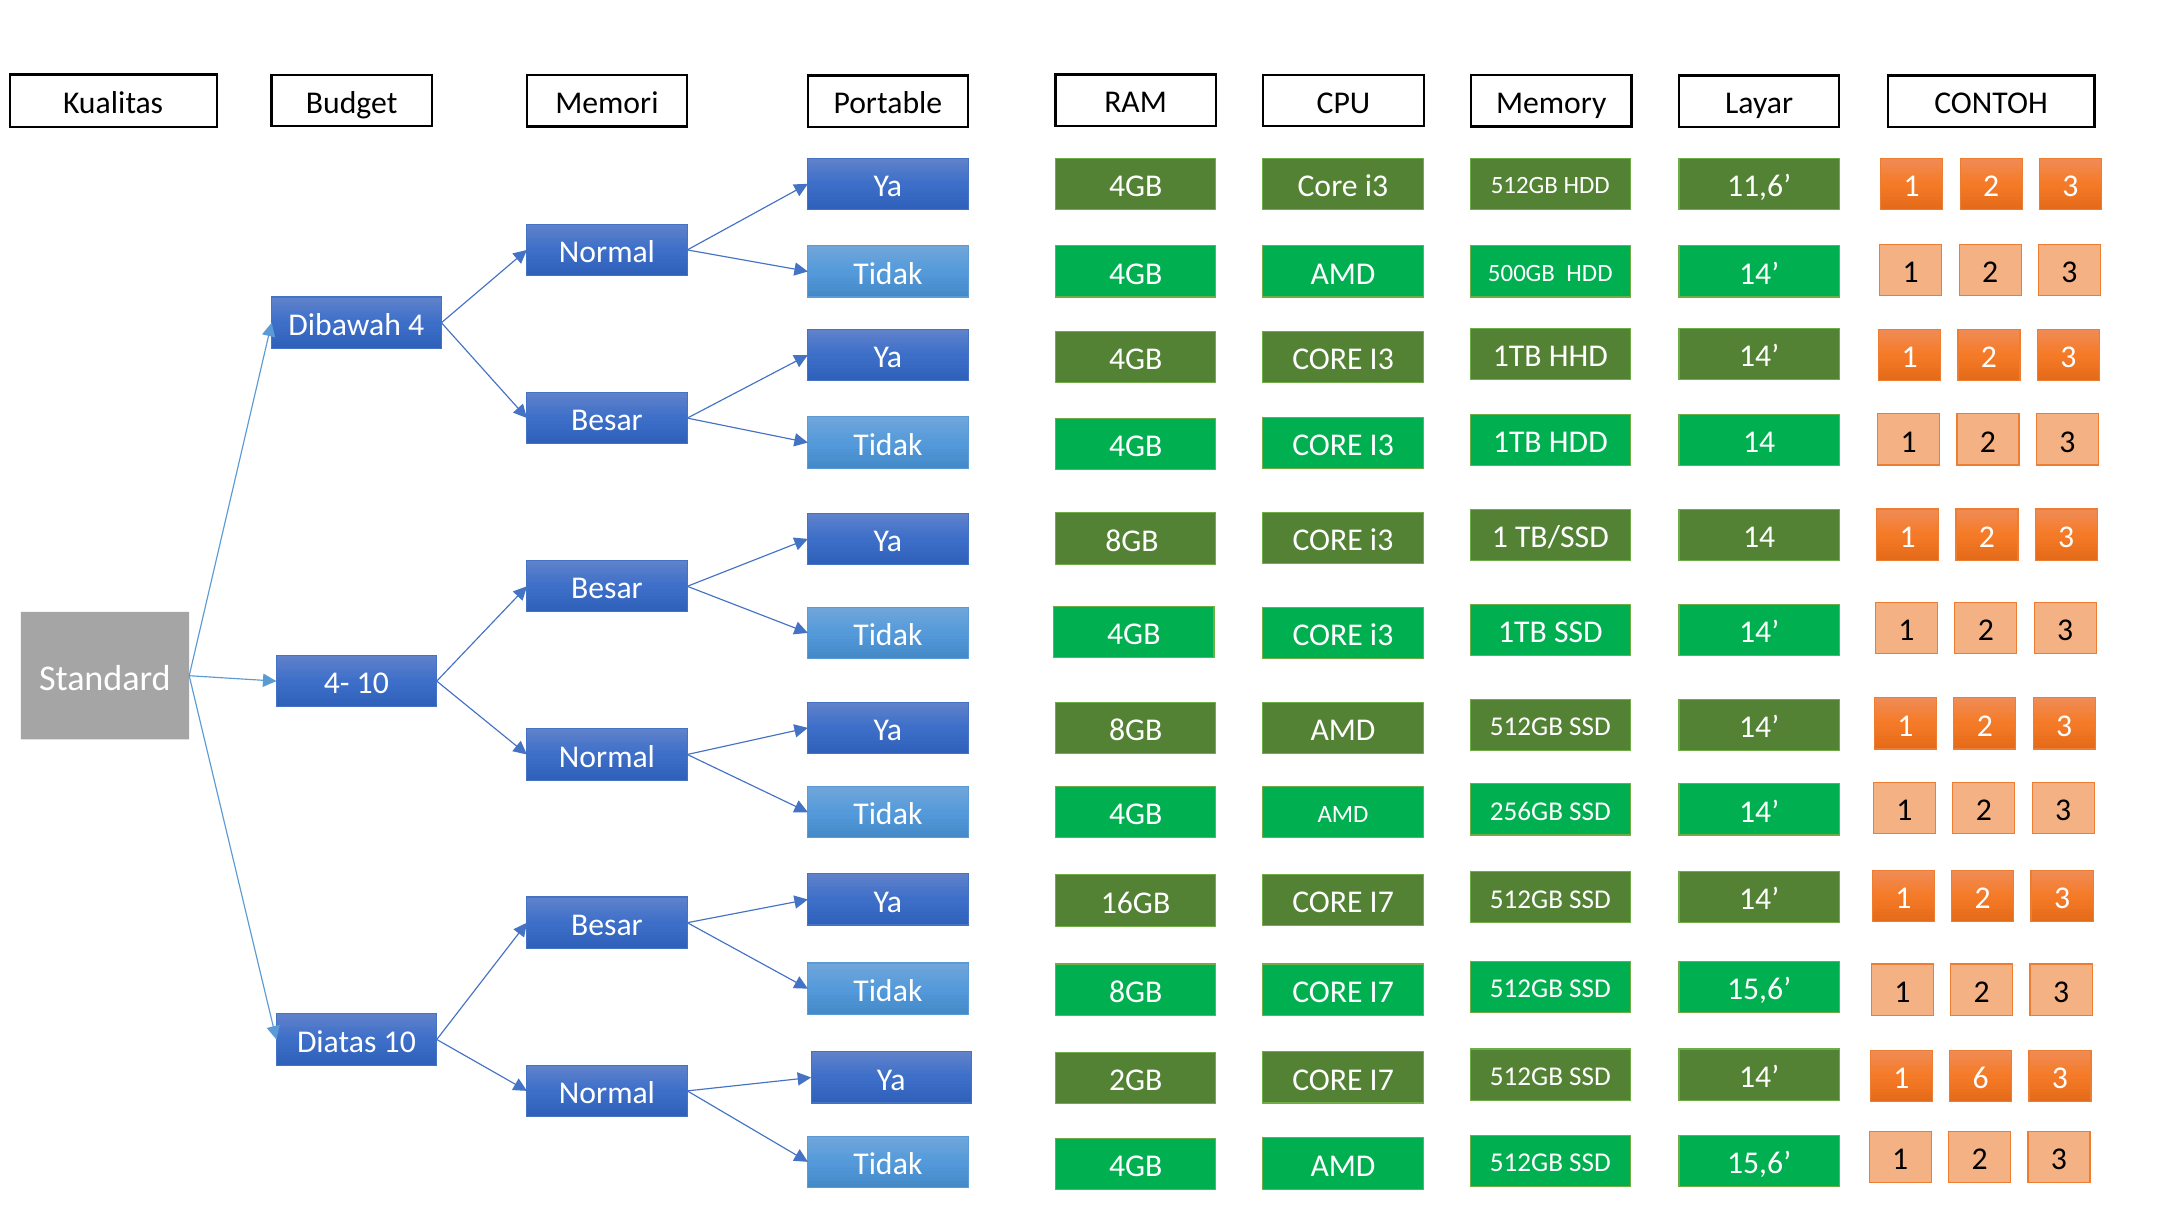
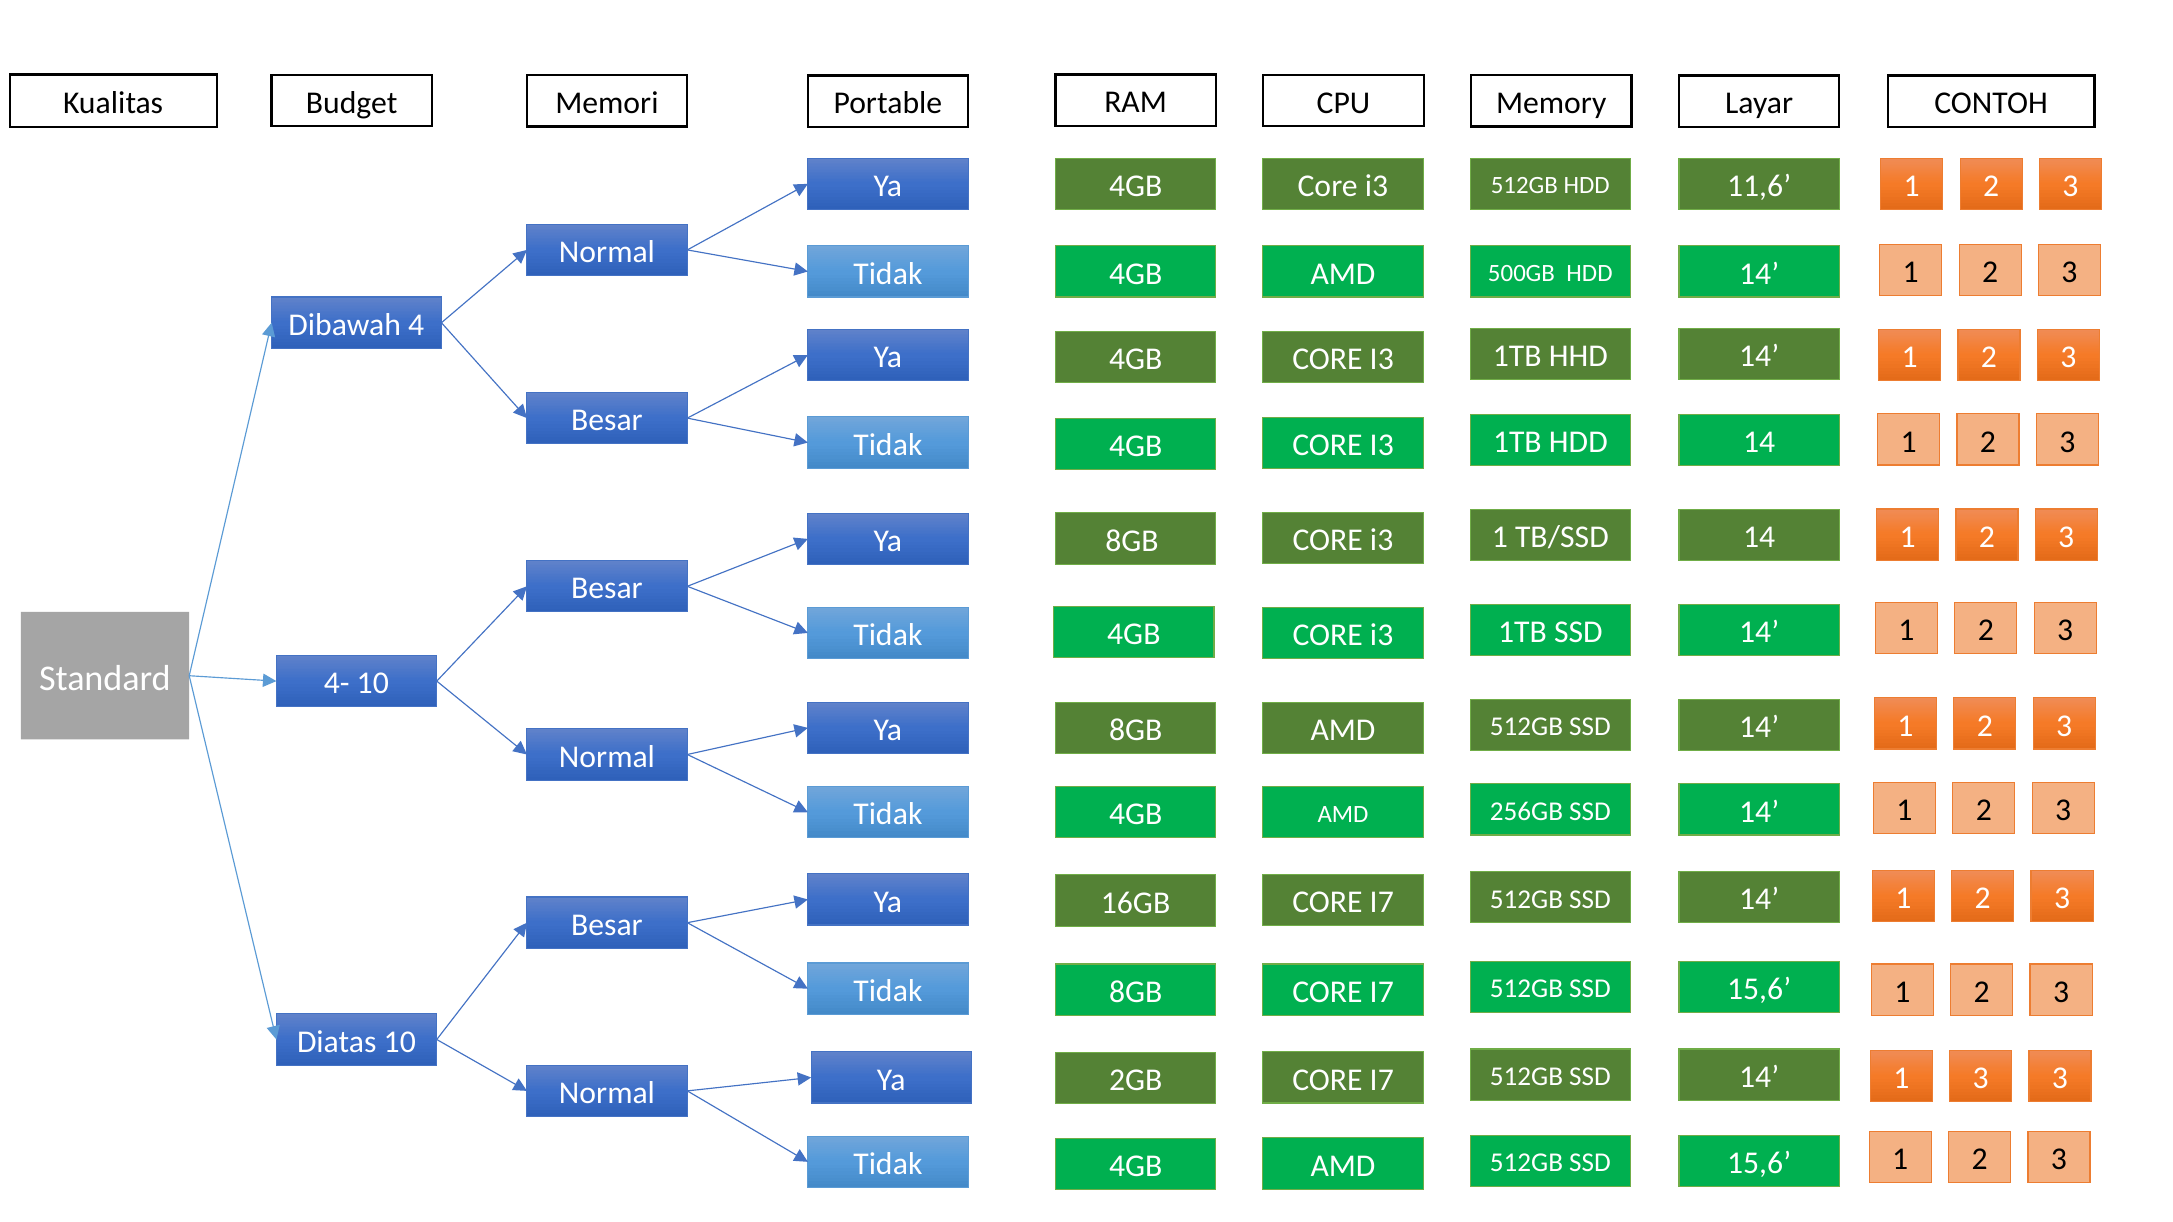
1 6: 6 -> 3 (1981, 1078)
